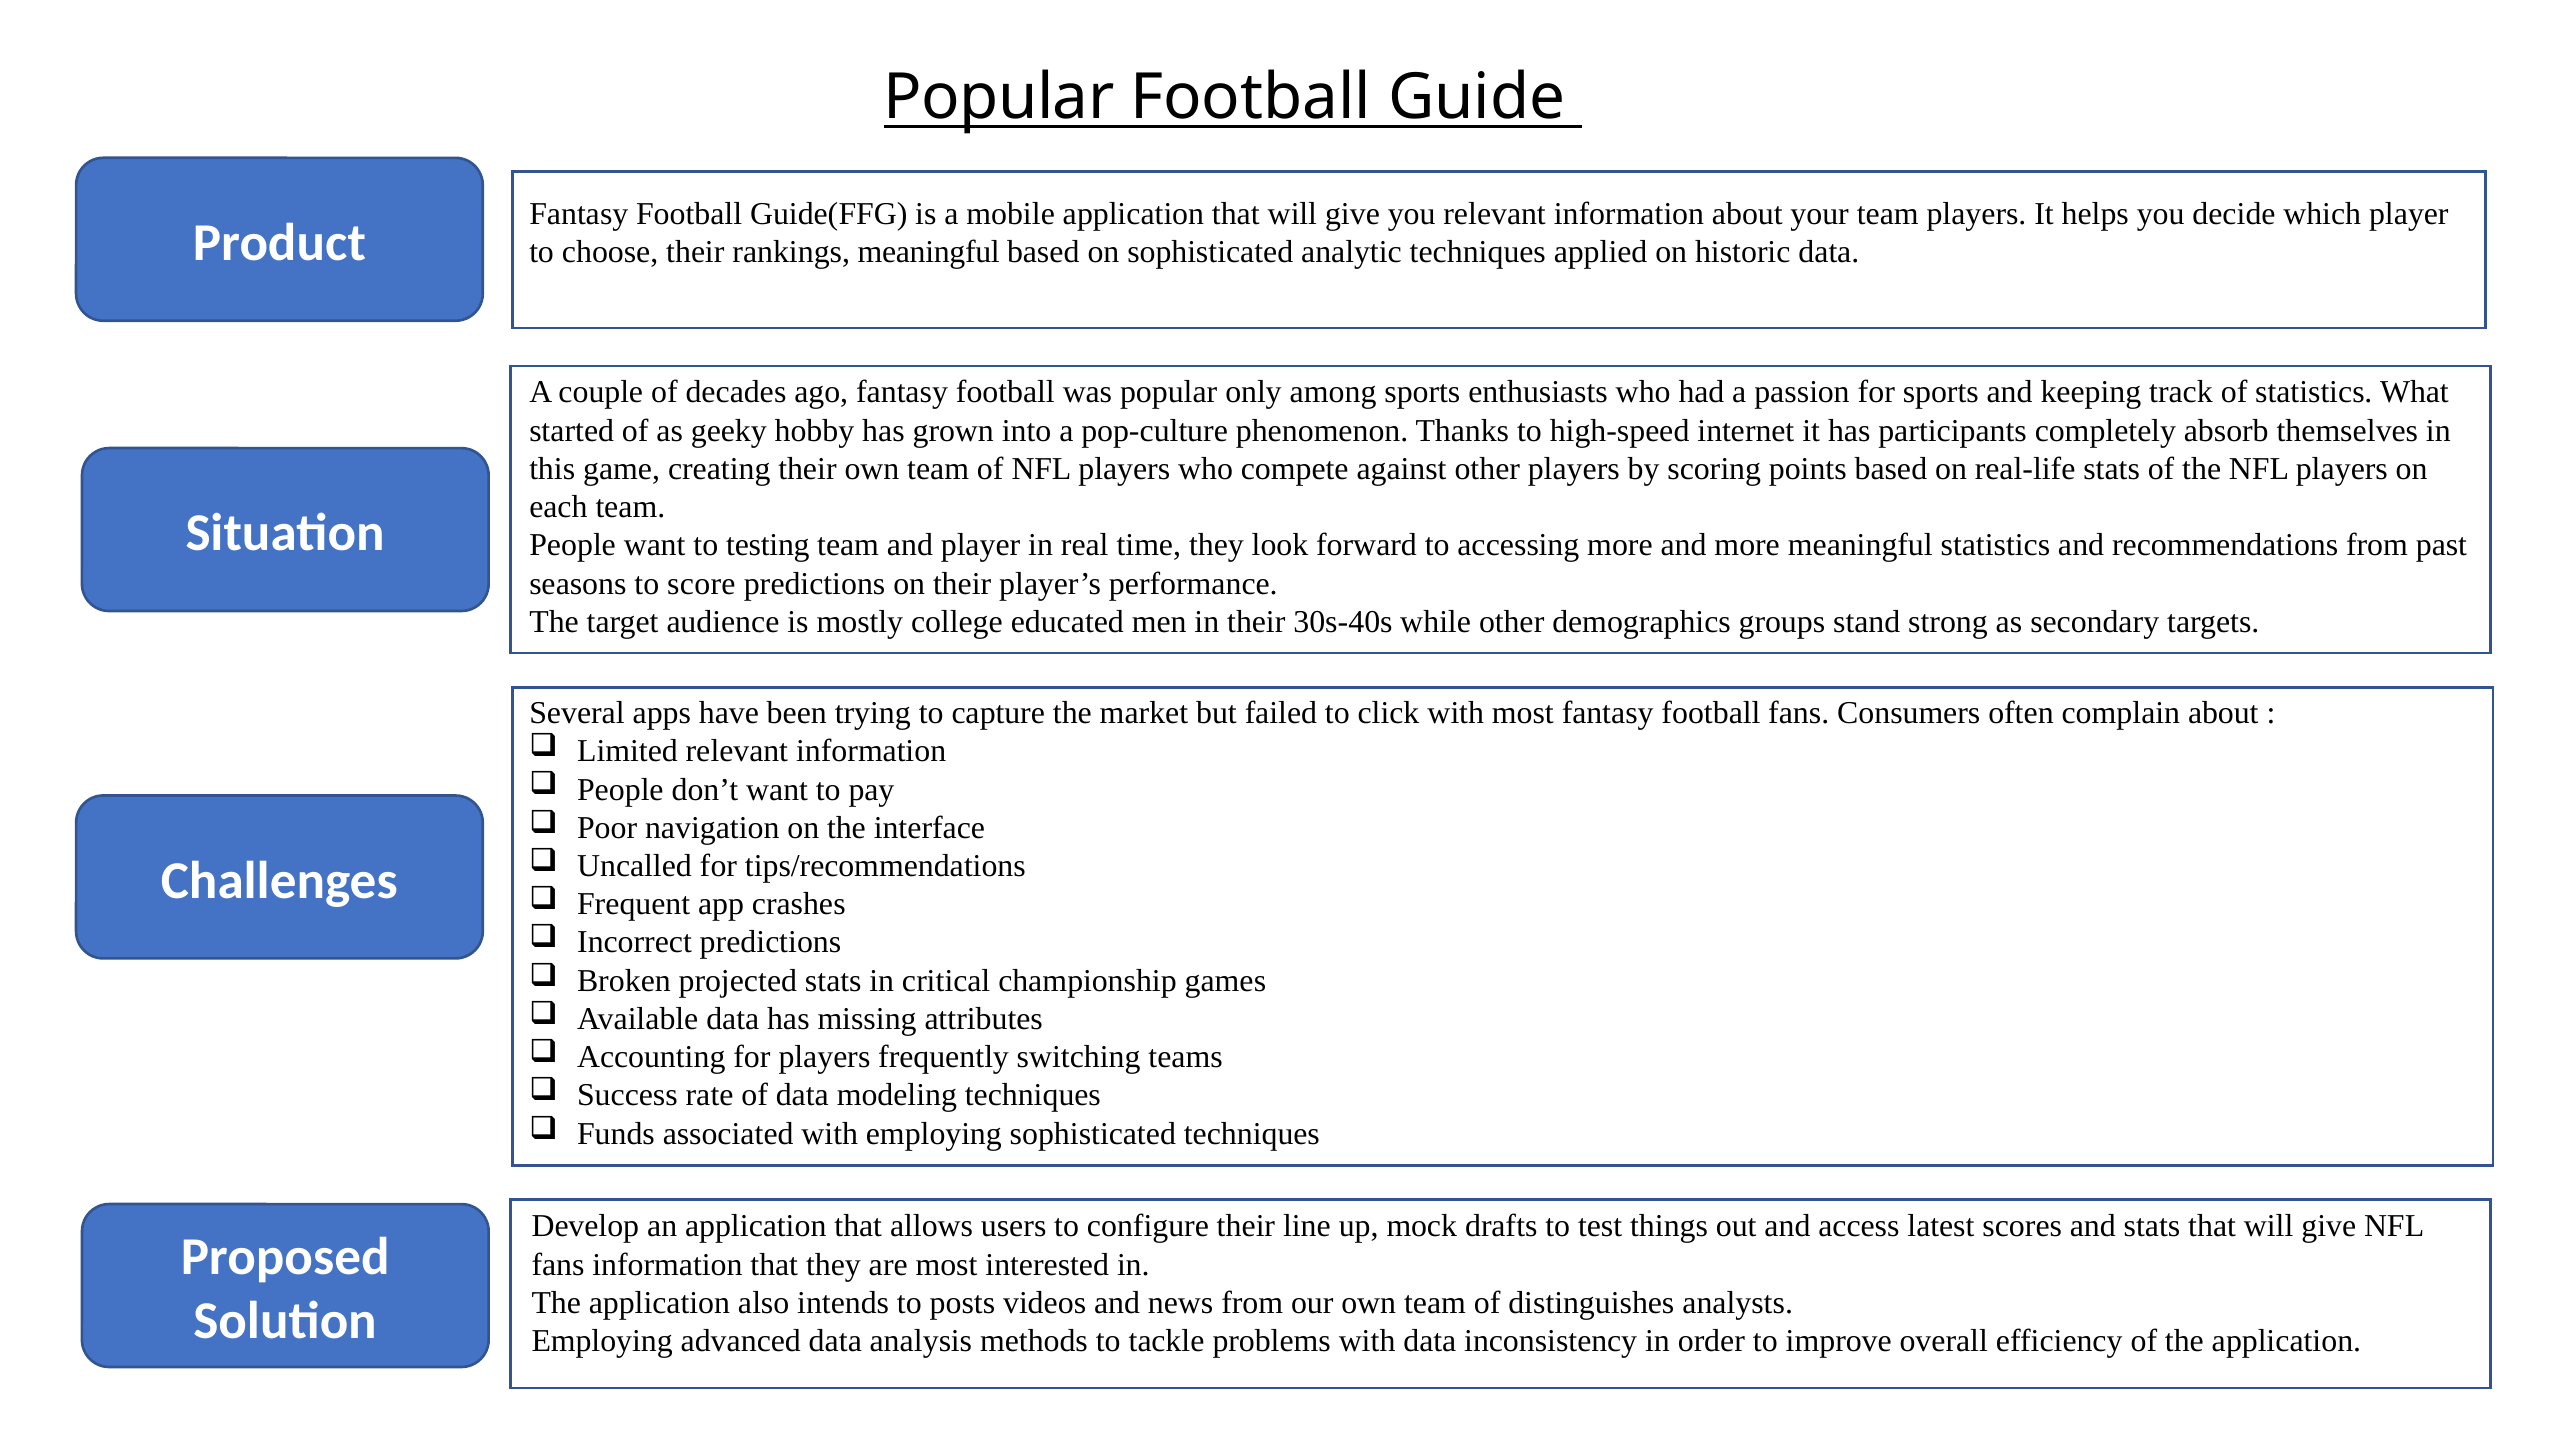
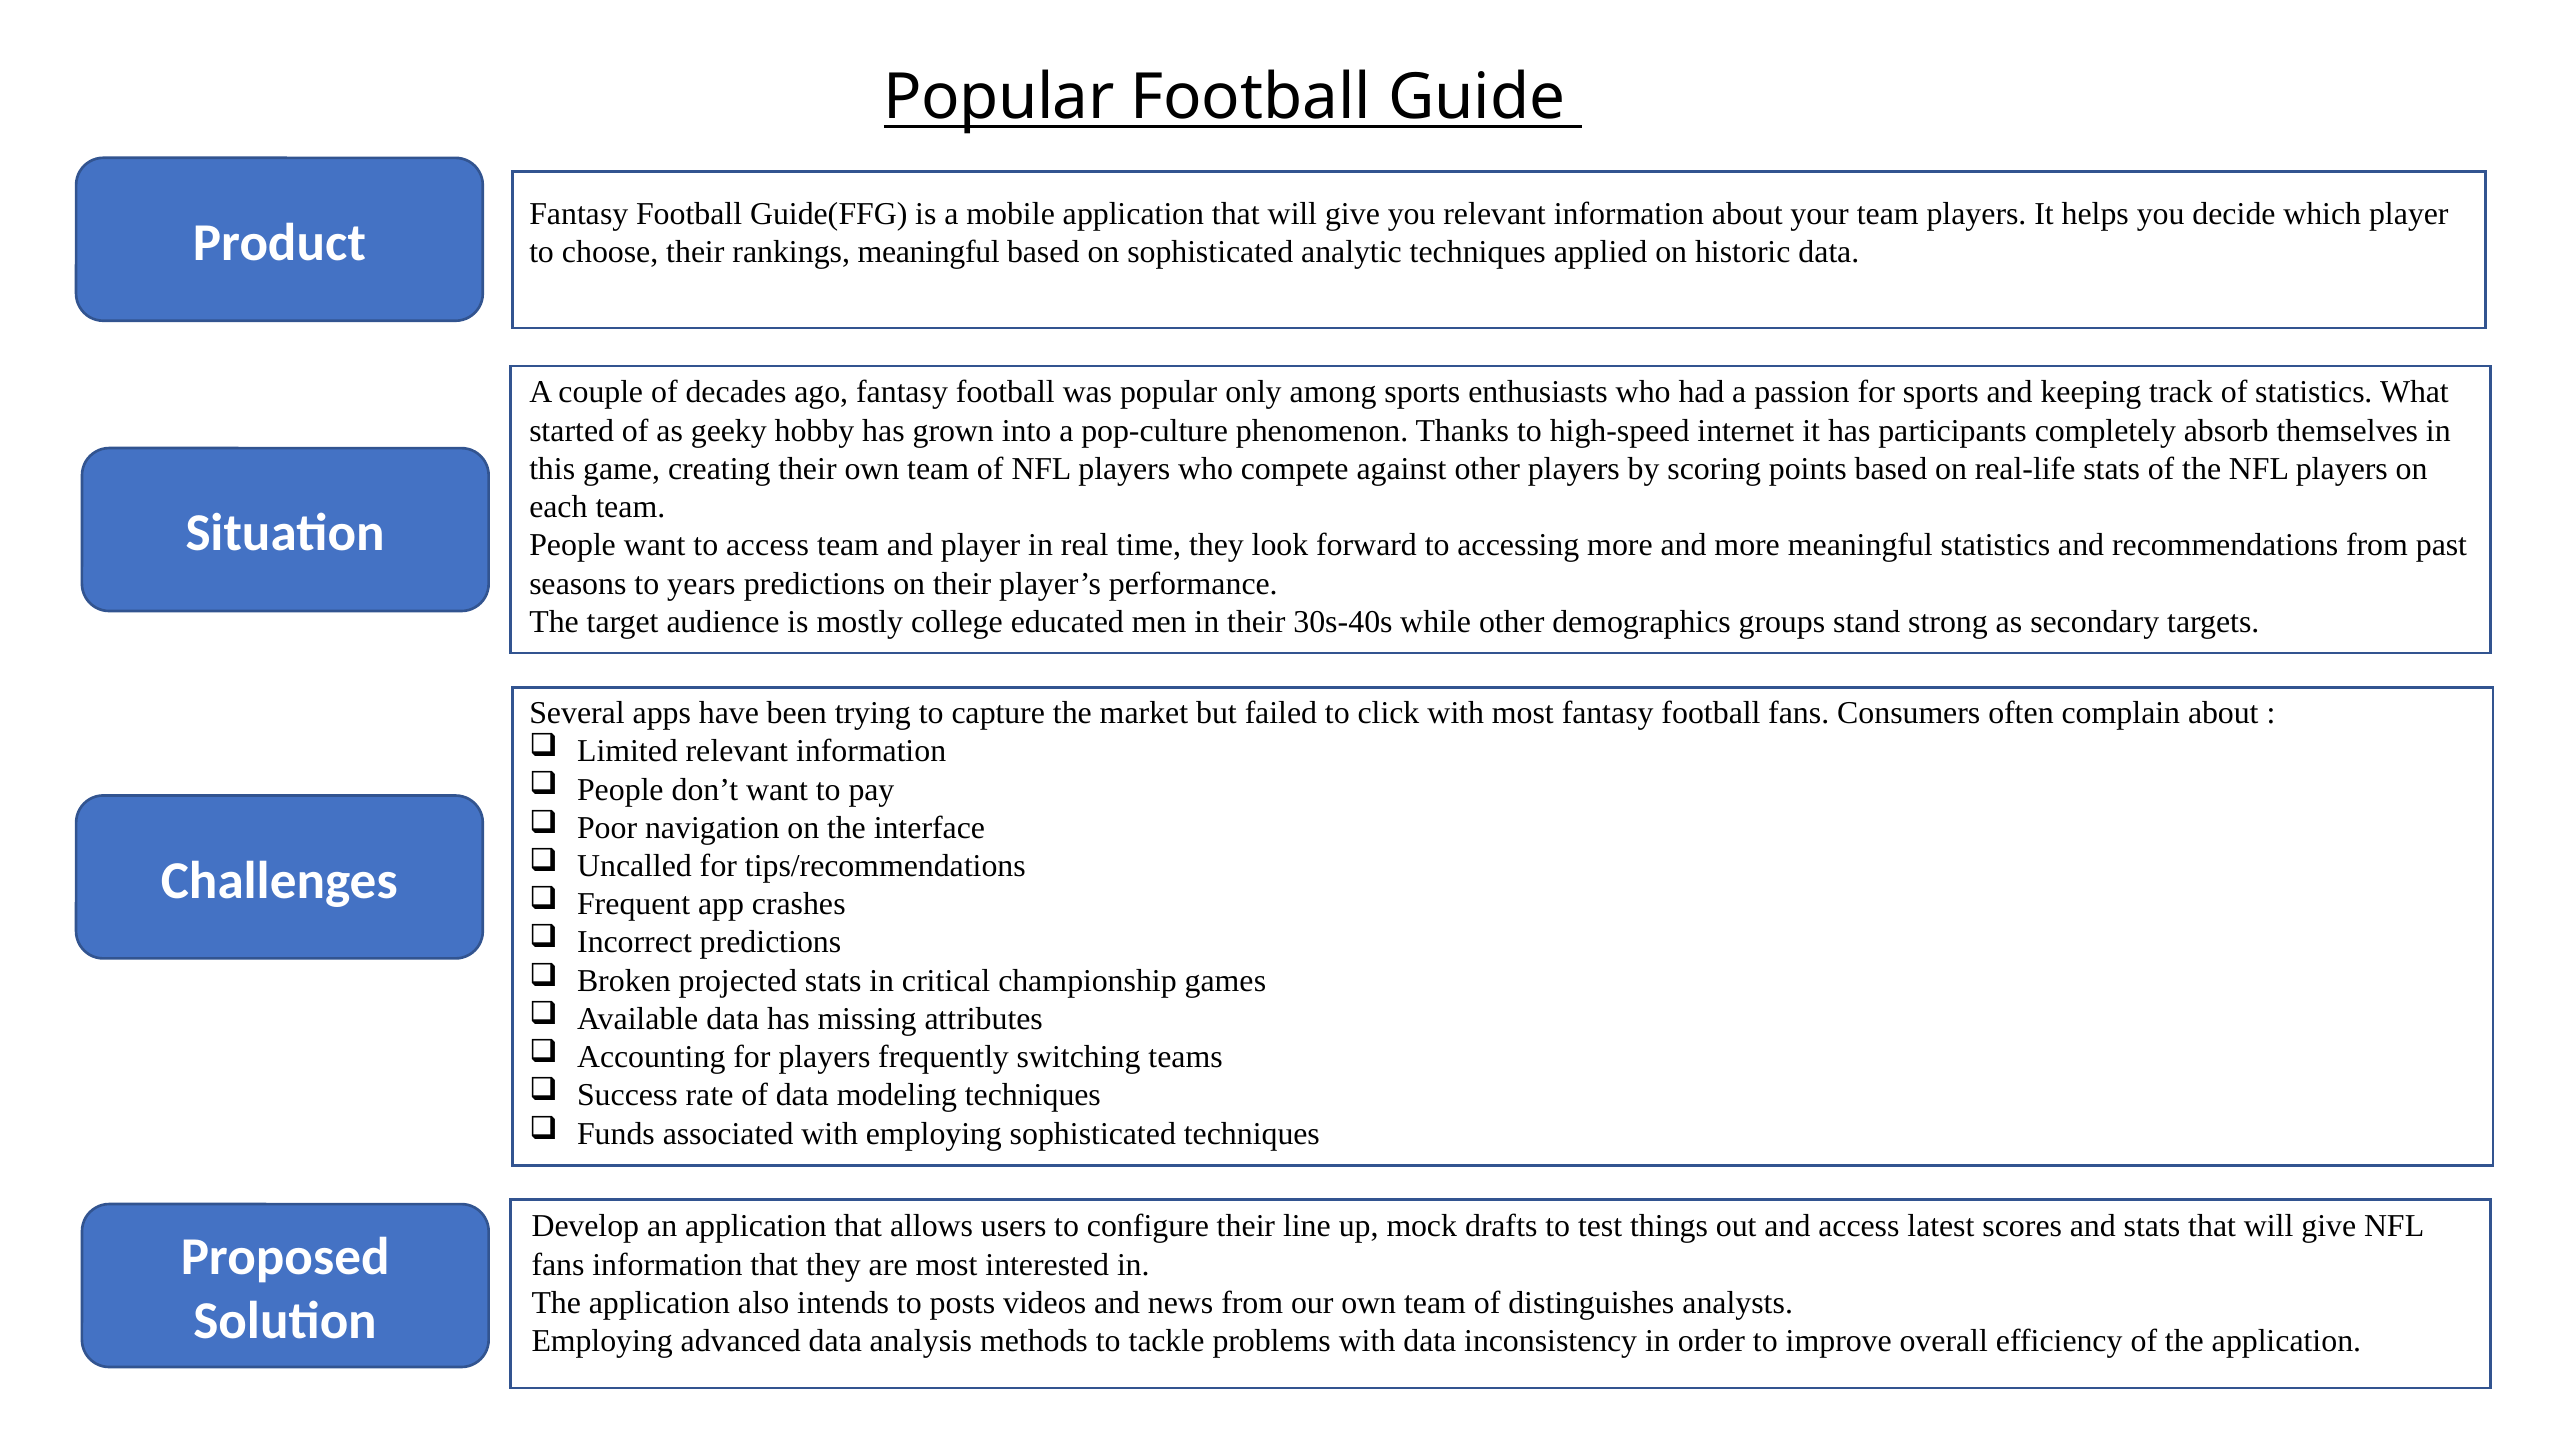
to testing: testing -> access (768, 545)
score: score -> years (701, 584)
